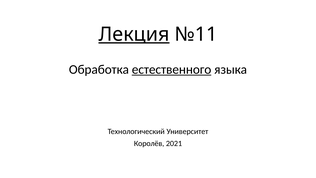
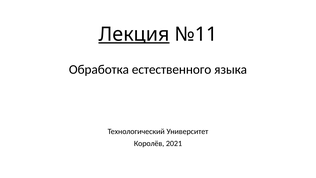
естественного underline: present -> none (172, 69)
